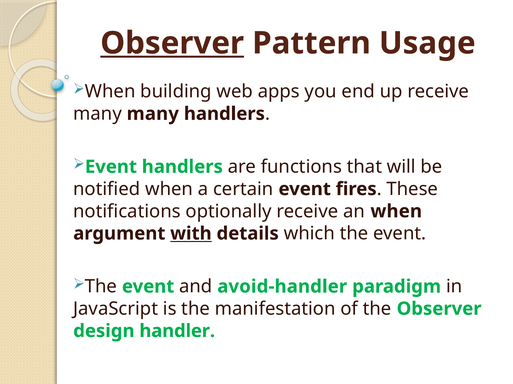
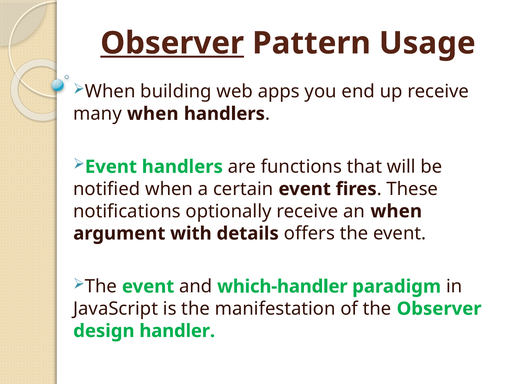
many many: many -> when (153, 114)
with underline: present -> none (191, 234)
which: which -> offers (309, 234)
avoid-handler: avoid-handler -> which-handler (282, 287)
